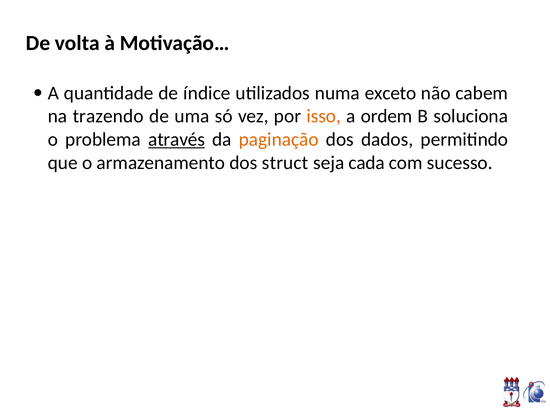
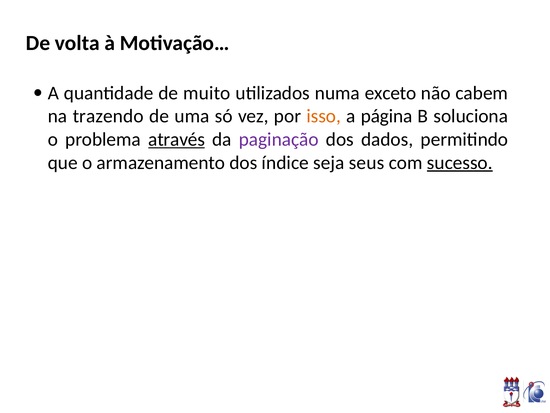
índice: índice -> muito (207, 93)
ordem: ordem -> página (387, 116)
paginação colour: orange -> purple (279, 139)
struct: struct -> índice (285, 162)
cada: cada -> seus (367, 162)
sucesso underline: none -> present (460, 162)
